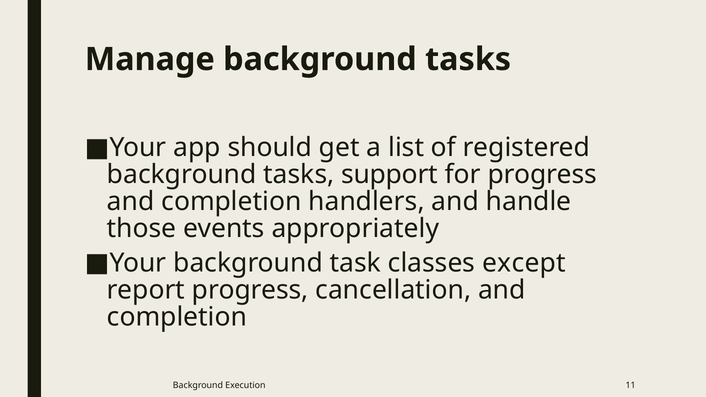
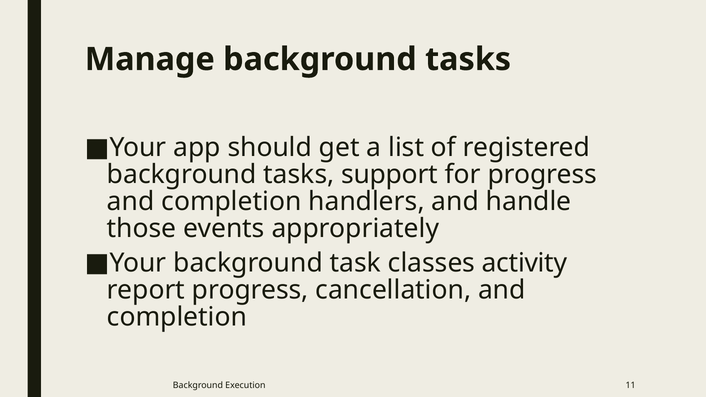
except: except -> activity (524, 263)
